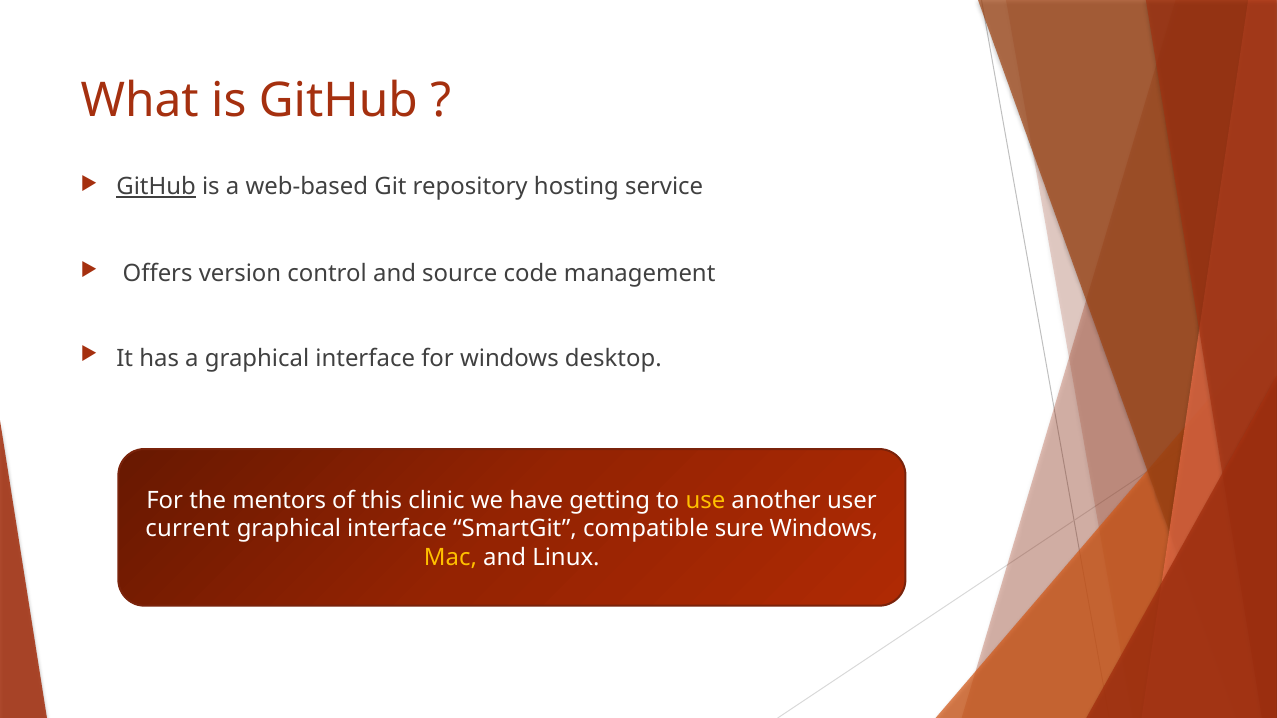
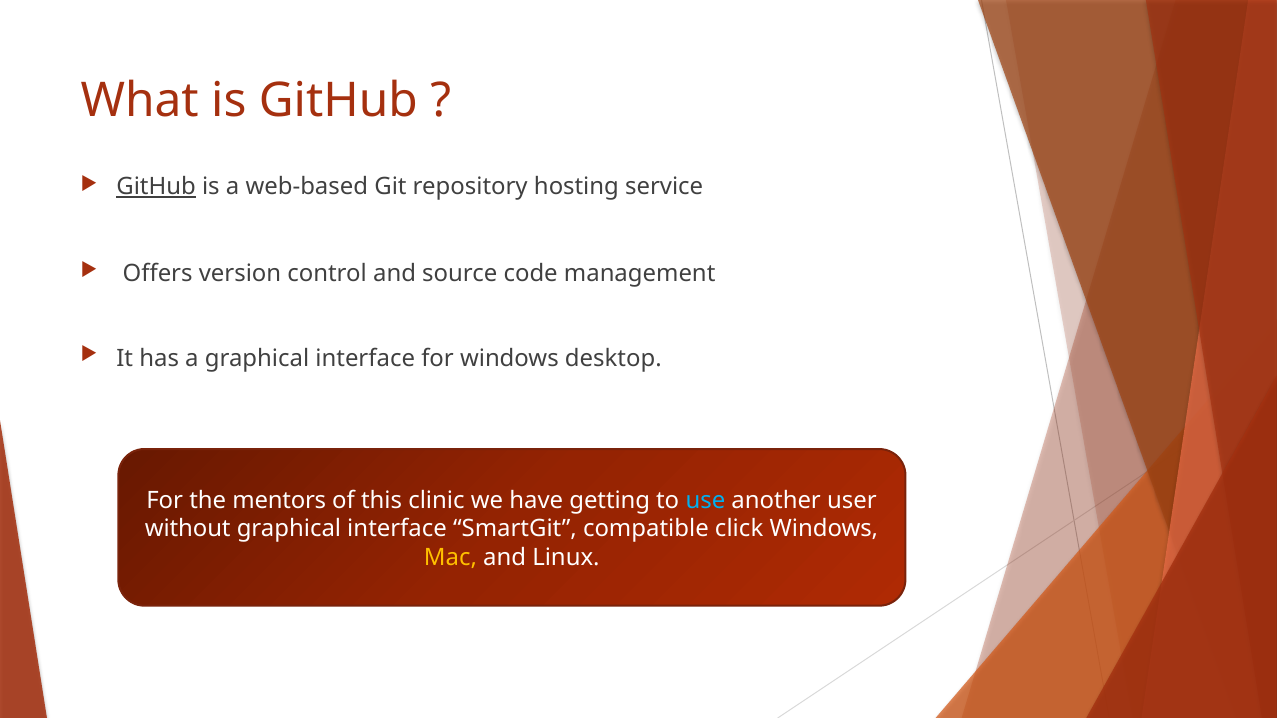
use colour: yellow -> light blue (705, 500)
current: current -> without (188, 529)
sure: sure -> click (739, 529)
